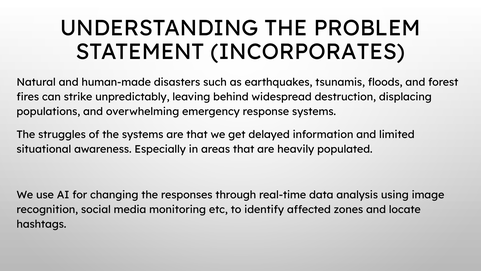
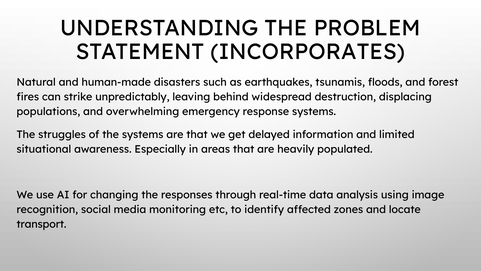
hashtags: hashtags -> transport (41, 224)
